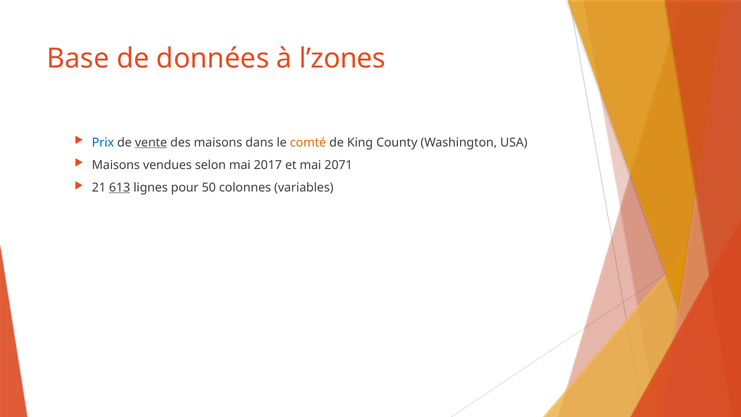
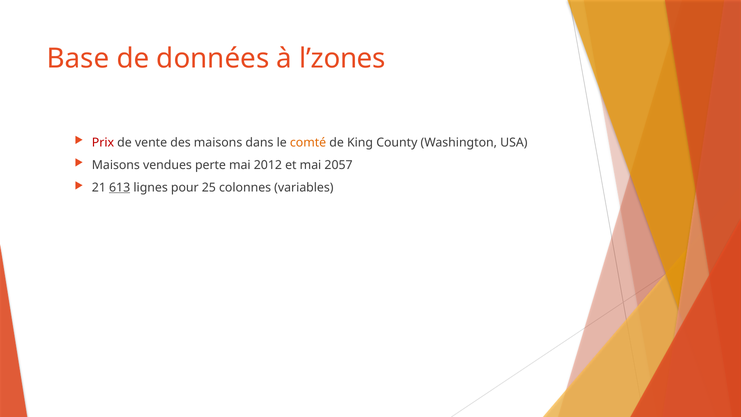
Prix colour: blue -> red (103, 142)
vente underline: present -> none (151, 142)
selon: selon -> perte (210, 165)
2017: 2017 -> 2012 (268, 165)
2071: 2071 -> 2057 (339, 165)
50: 50 -> 25 (209, 187)
